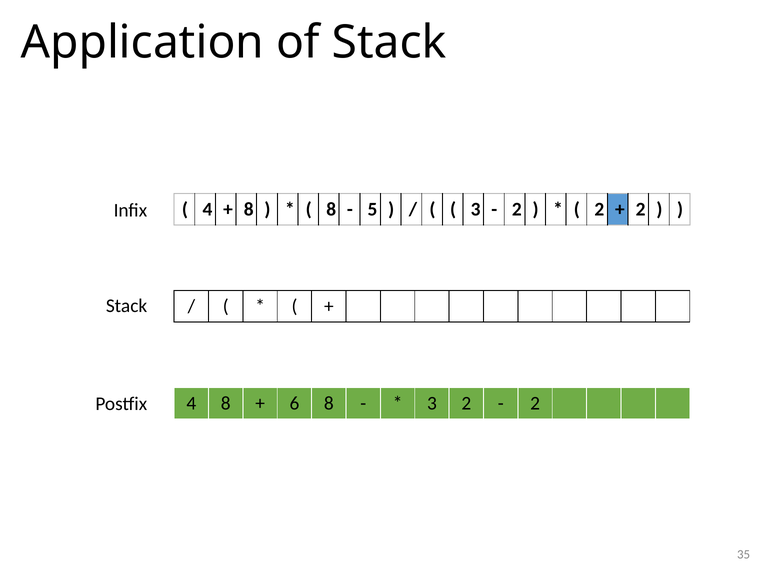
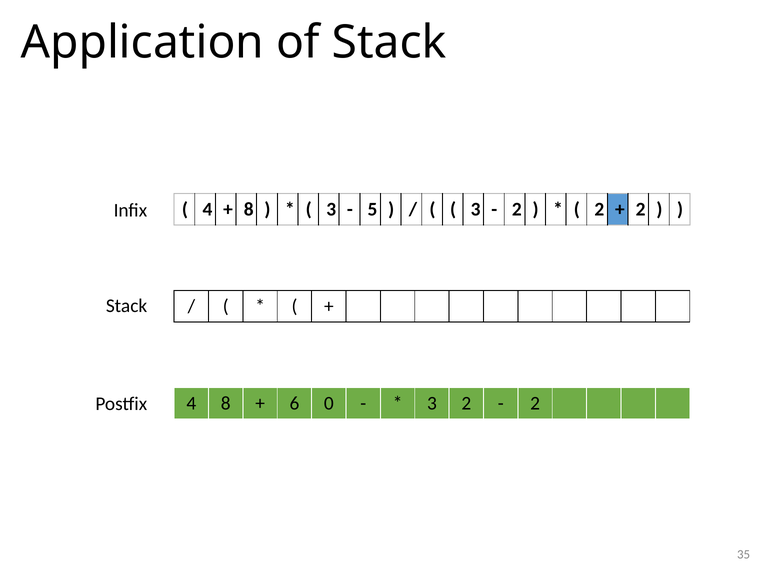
8: 8 -> 3 (331, 209)
6 8: 8 -> 0 (329, 403)
